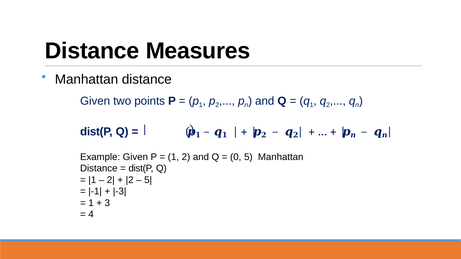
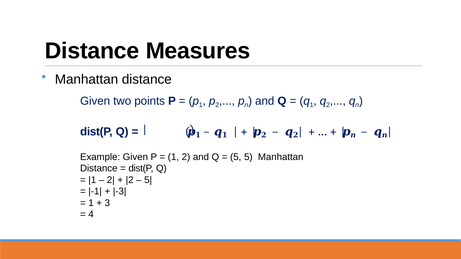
0: 0 -> 5 (236, 157)
